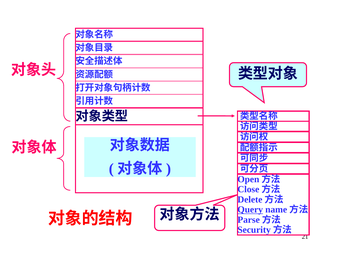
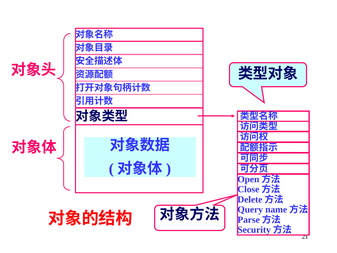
Query underline: present -> none (250, 209)
